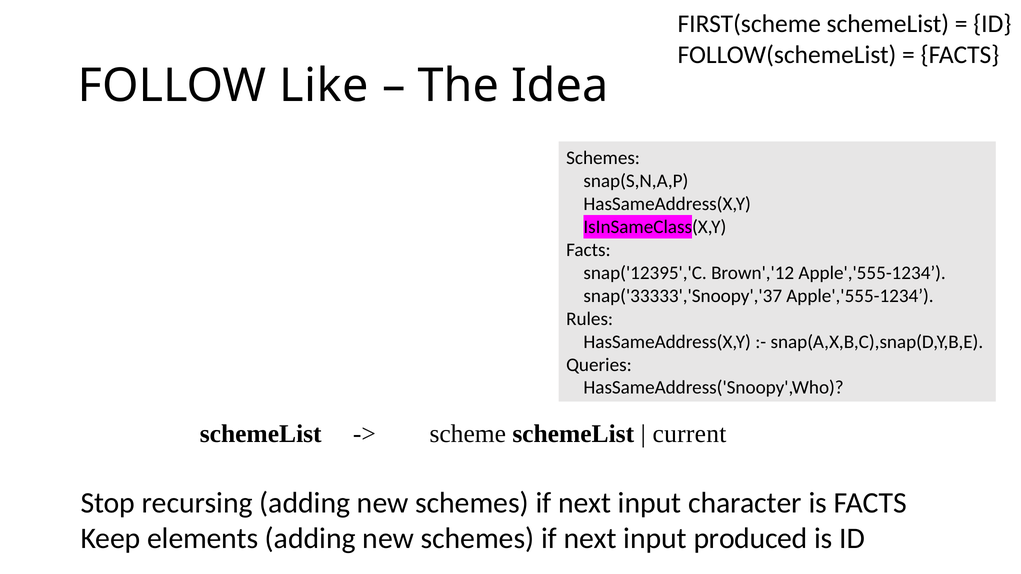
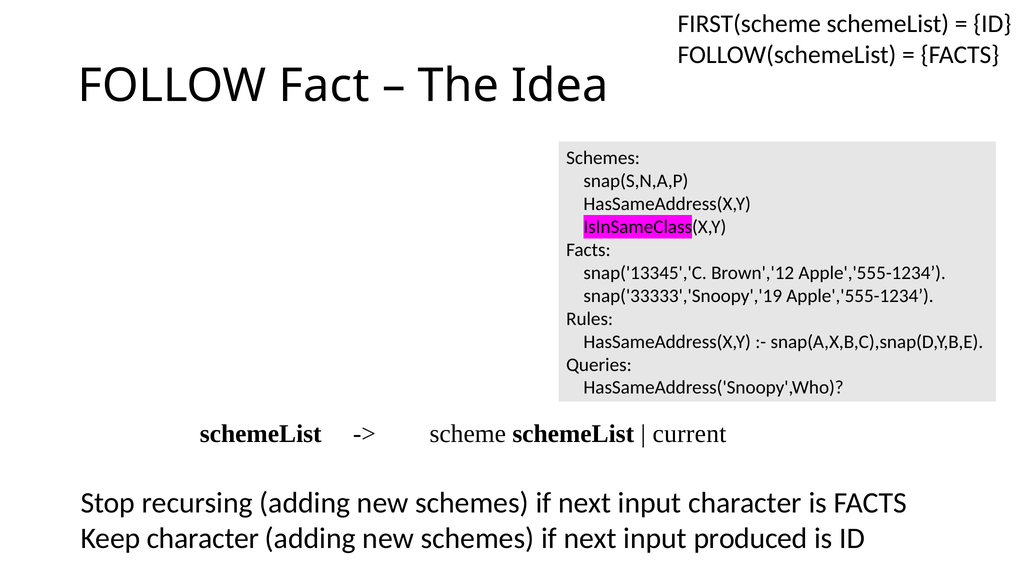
Like: Like -> Fact (324, 86)
snap('12395','C: snap('12395','C -> snap('13345','C (645, 273)
snap('33333','Snoopy','37: snap('33333','Snoopy','37 -> snap('33333','Snoopy','19 (683, 296)
Keep elements: elements -> character (203, 539)
